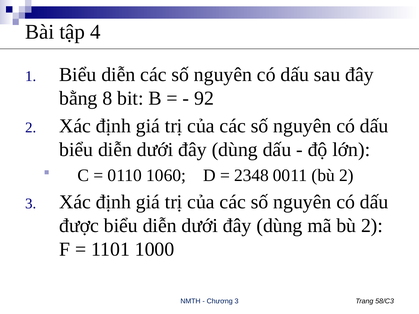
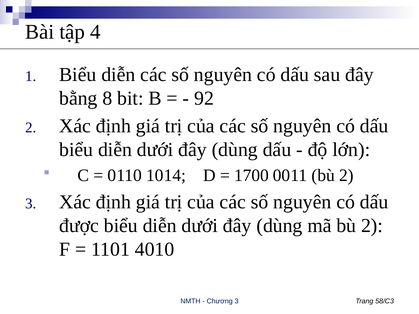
1060: 1060 -> 1014 (166, 176)
2348: 2348 -> 1700 (252, 176)
1000: 1000 -> 4010 (155, 249)
